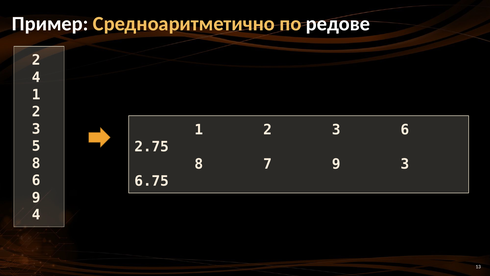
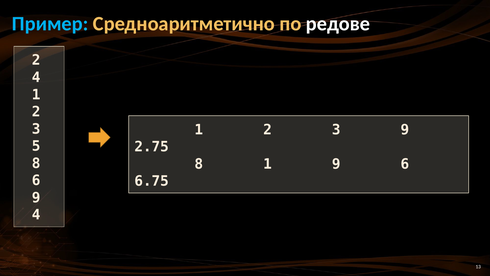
Пример colour: white -> light blue (50, 24)
3 6: 6 -> 9 (405, 129)
8 7: 7 -> 1 (267, 164)
9 3: 3 -> 6 (405, 164)
